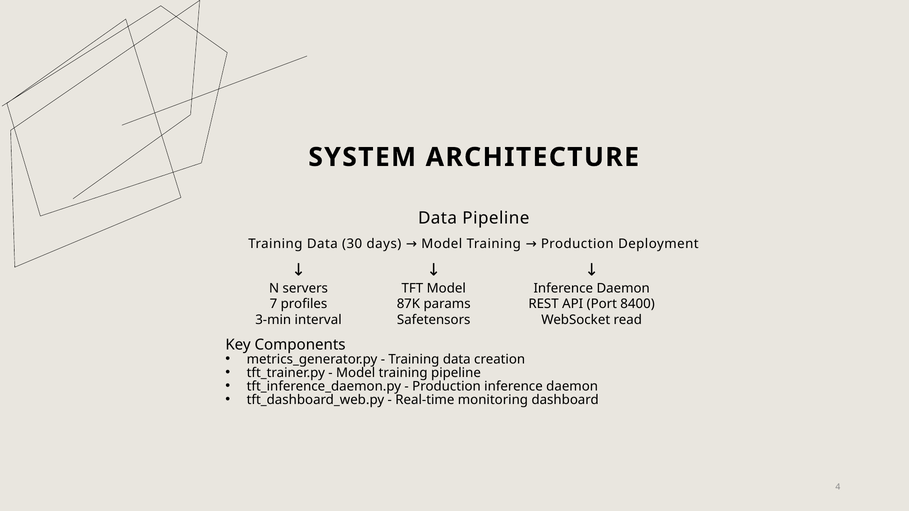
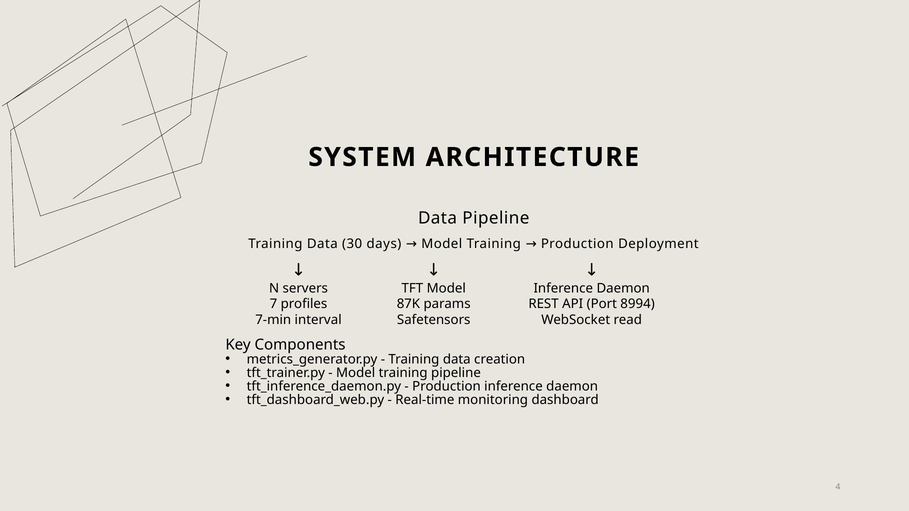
8400: 8400 -> 8994 (638, 304)
3-min: 3-min -> 7-min (273, 320)
